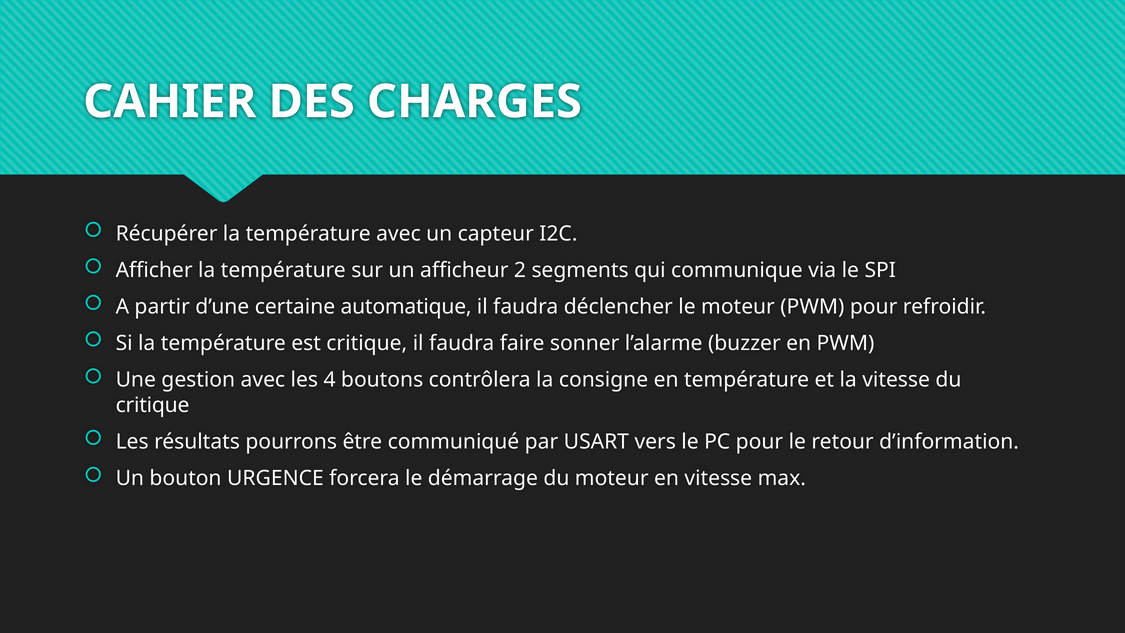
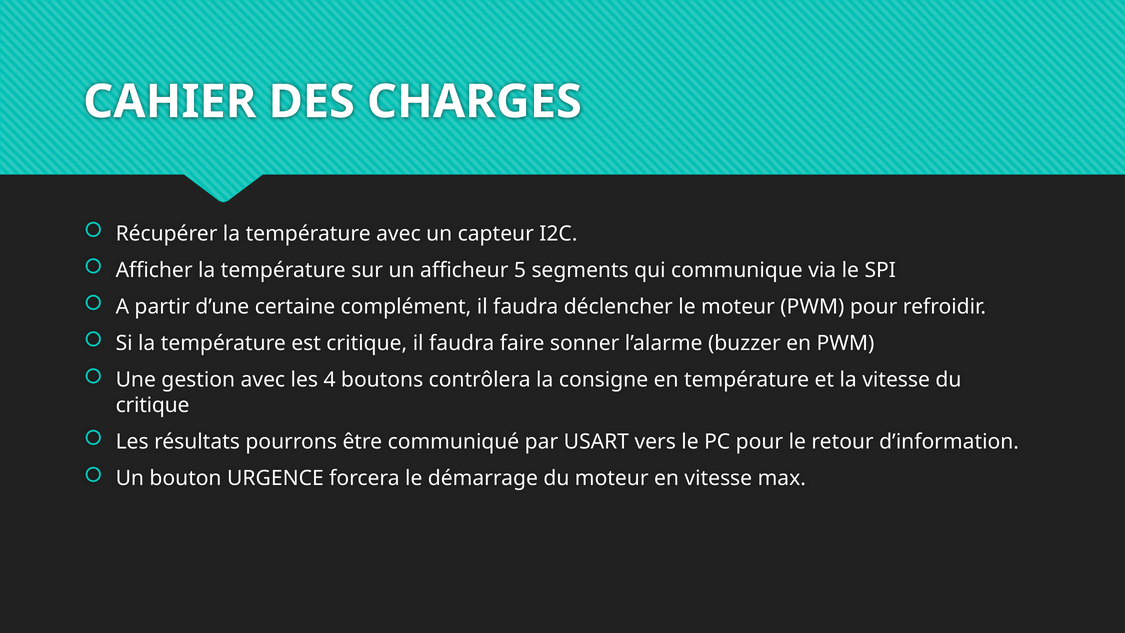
2: 2 -> 5 (520, 270)
automatique: automatique -> complément (406, 307)
